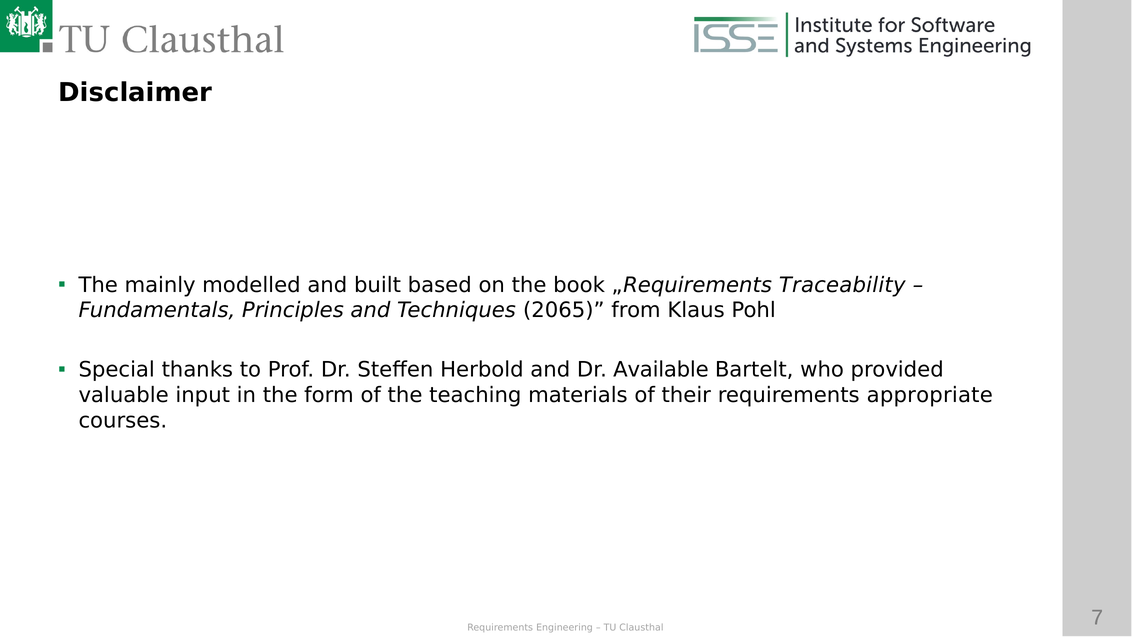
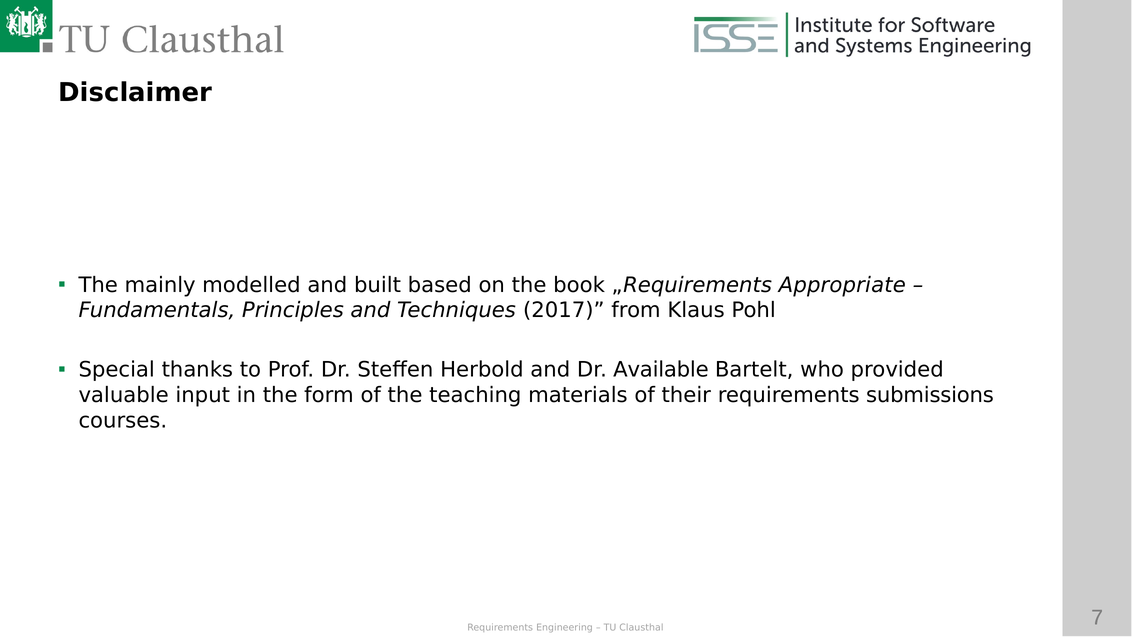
Traceability: Traceability -> Appropriate (842, 285)
2065: 2065 -> 2017 (564, 310)
appropriate: appropriate -> submissions (930, 395)
